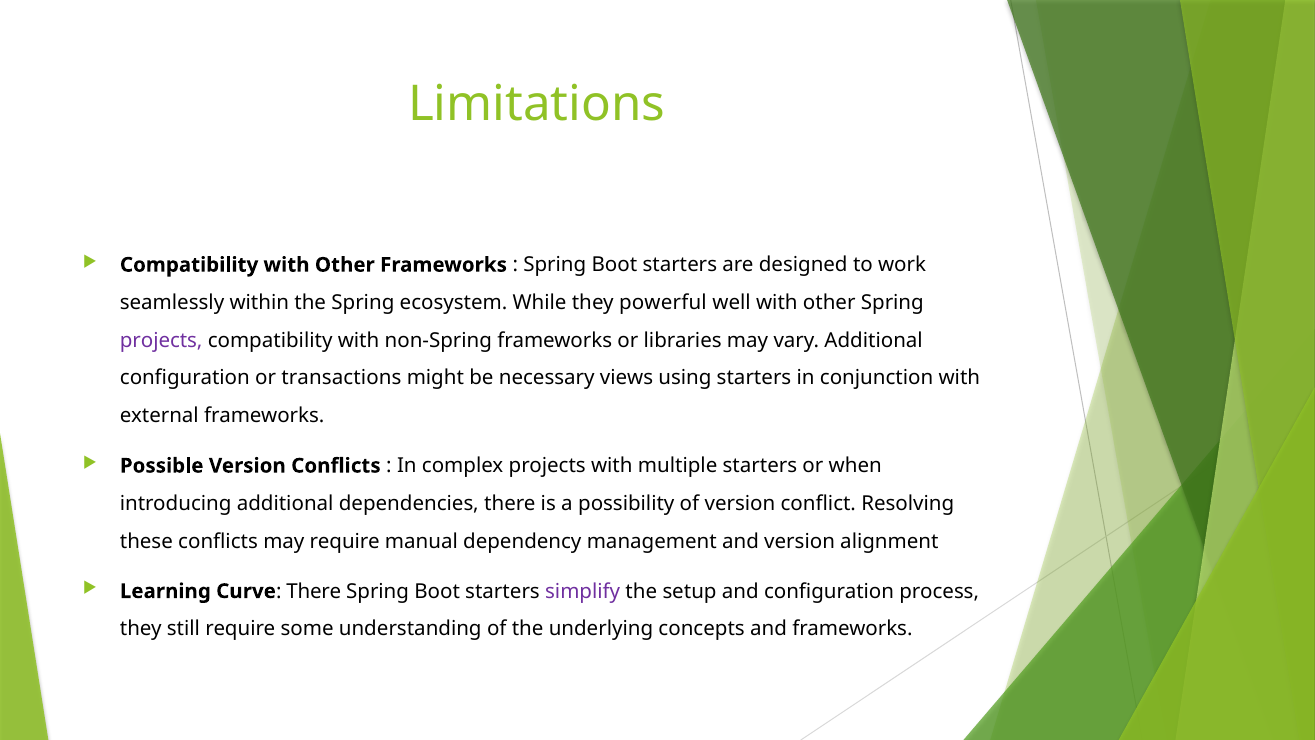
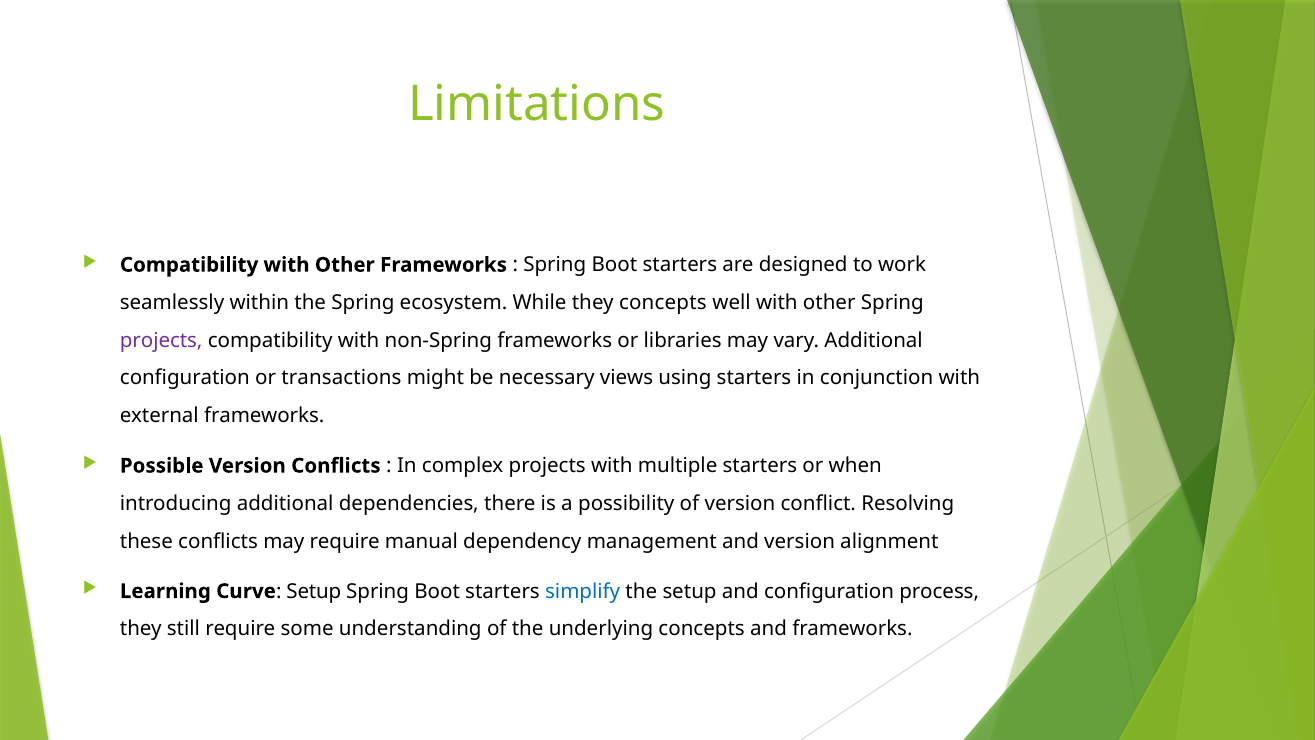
they powerful: powerful -> concepts (663, 302)
Curve There: There -> Setup (314, 591)
simplify colour: purple -> blue (583, 591)
